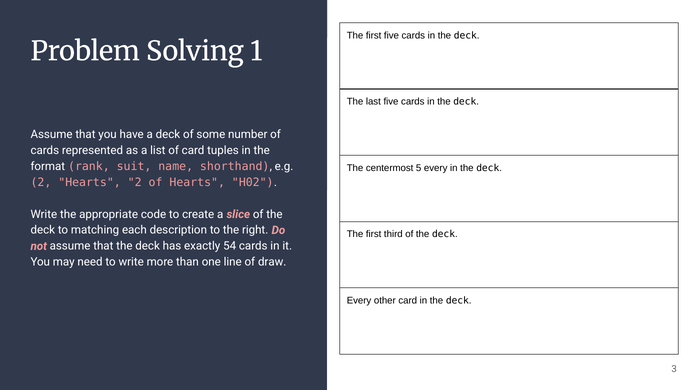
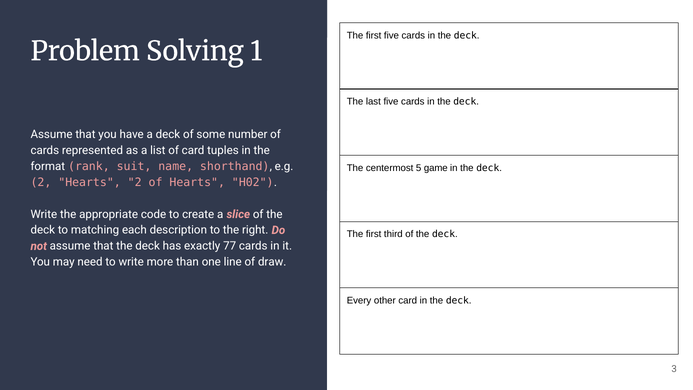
5 every: every -> game (436, 168)
54: 54 -> 77 (230, 246)
